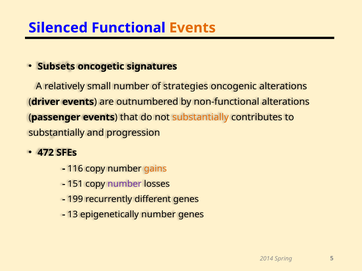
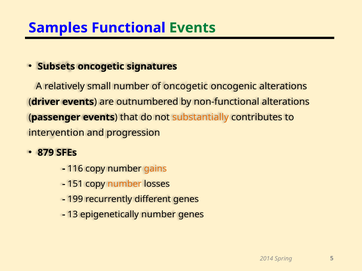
Silenced: Silenced -> Samples (58, 28)
Events colour: orange -> green (192, 28)
of strategies: strategies -> oncogetic (186, 86)
substantially: substantially -> intervention (56, 133)
472: 472 -> 879 (46, 153)
number colour: purple -> orange (125, 184)
